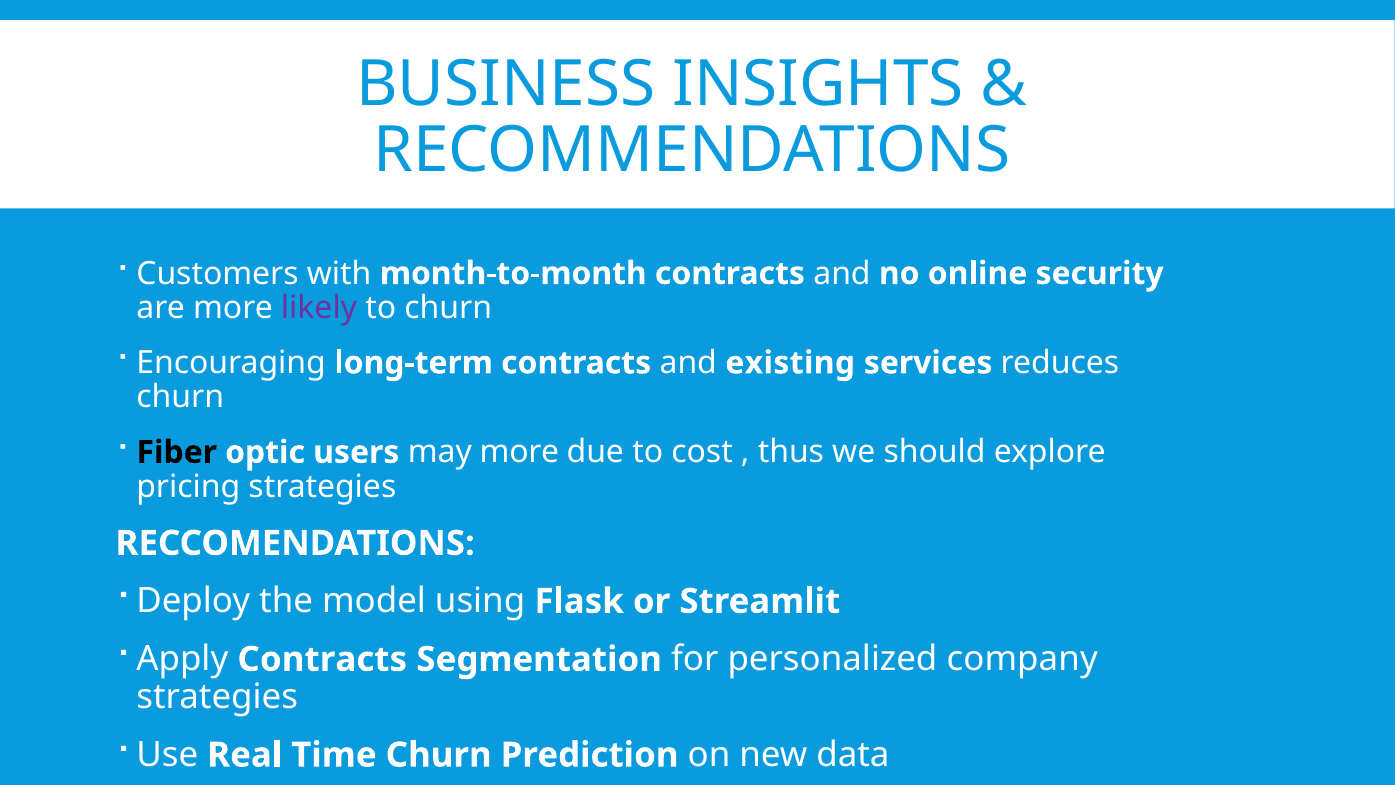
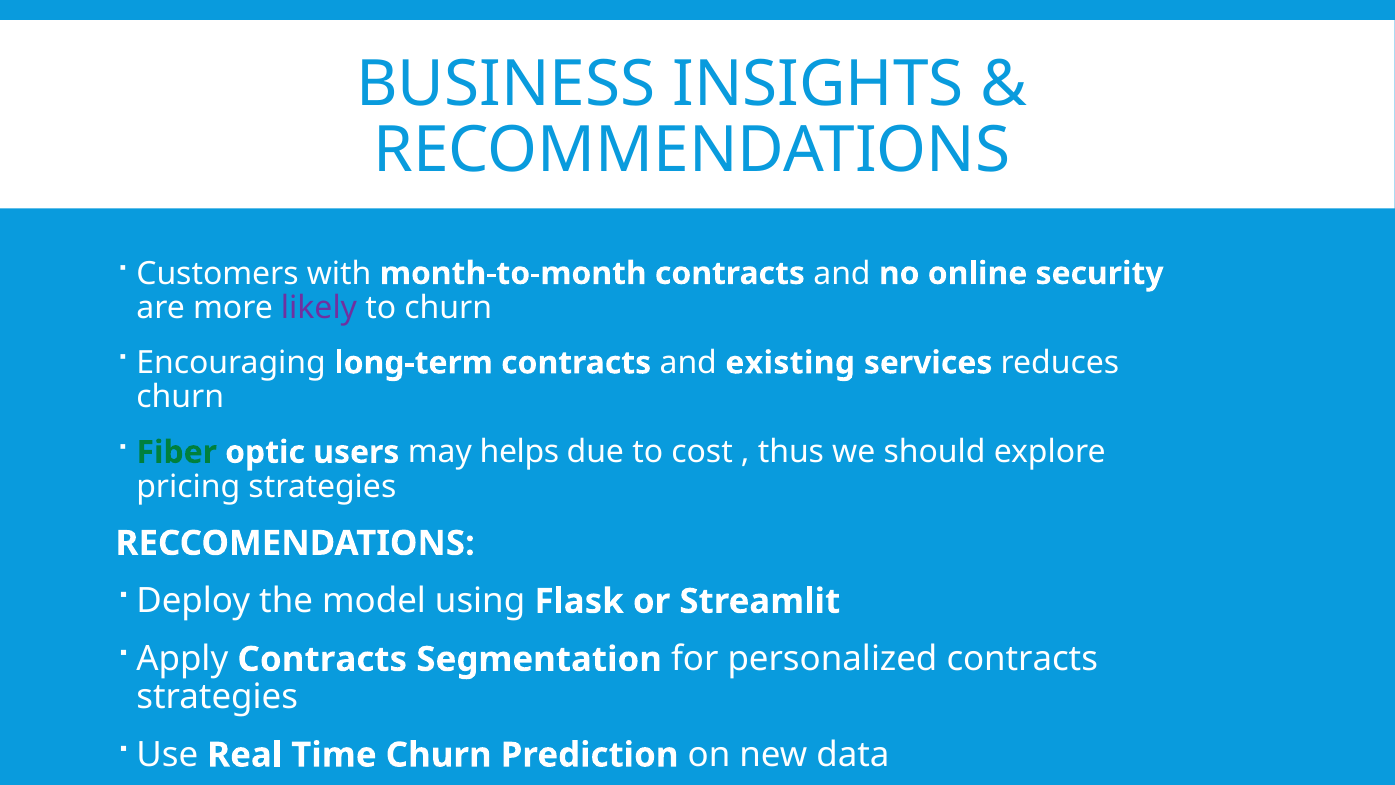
Fiber colour: black -> green (177, 452)
may more: more -> helps (519, 452)
personalized company: company -> contracts (1022, 659)
